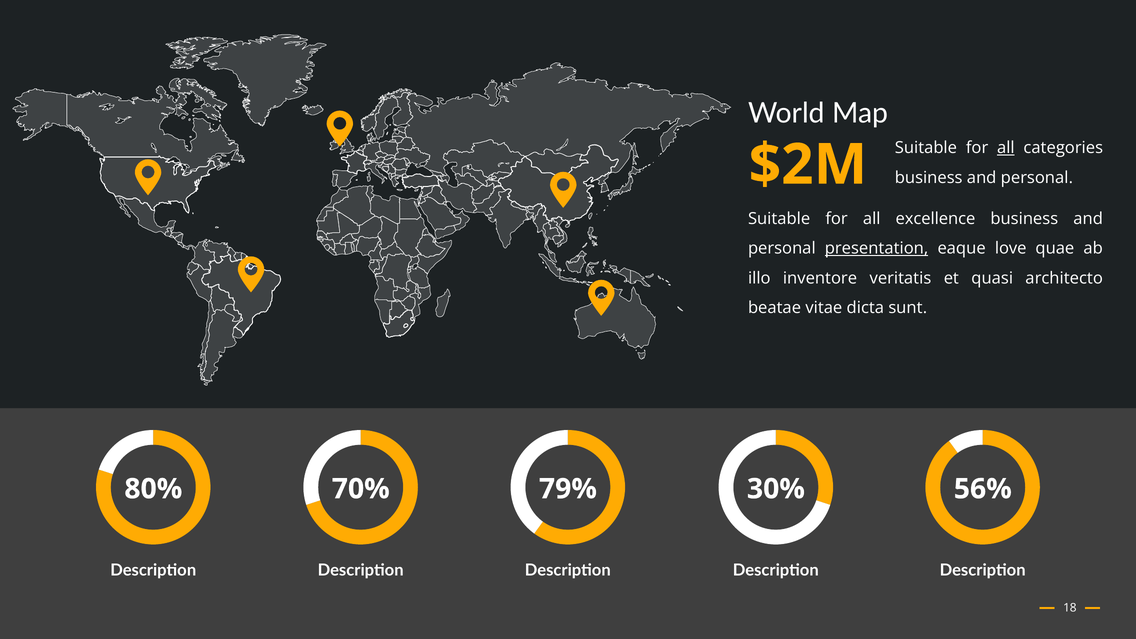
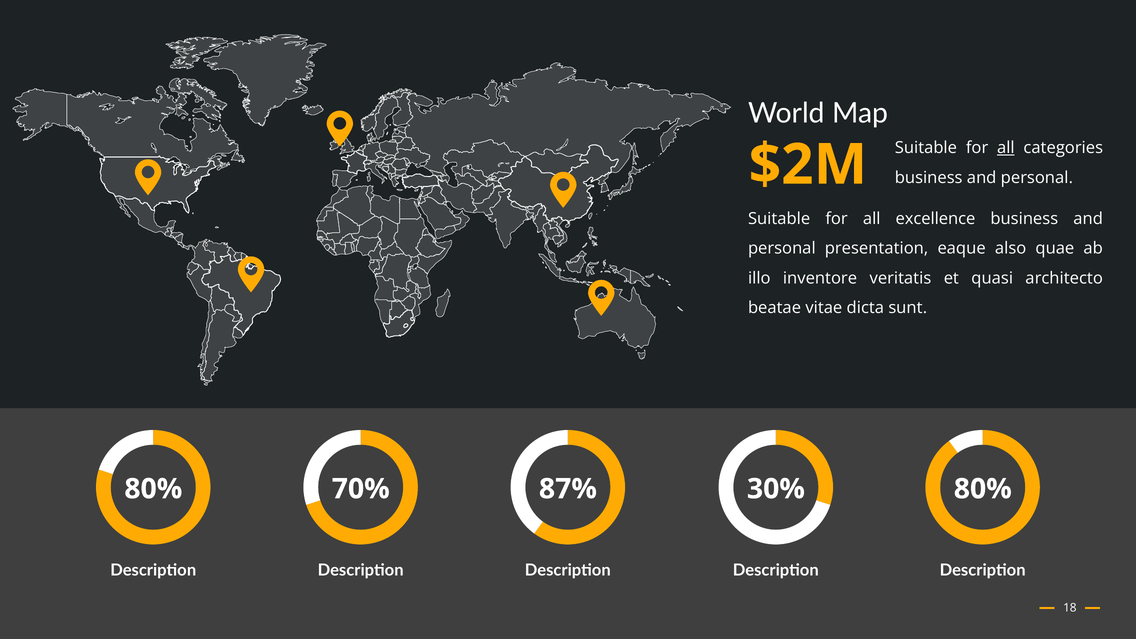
presentation underline: present -> none (877, 248)
love: love -> also (1011, 248)
79%: 79% -> 87% (568, 489)
30% 56%: 56% -> 80% (983, 489)
